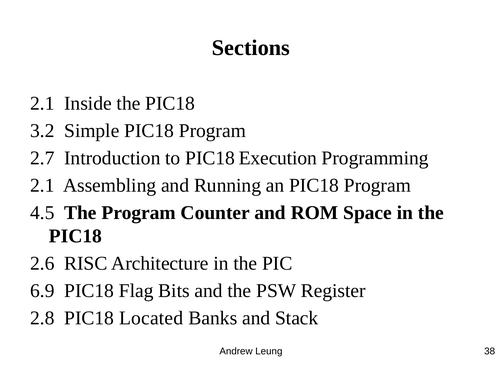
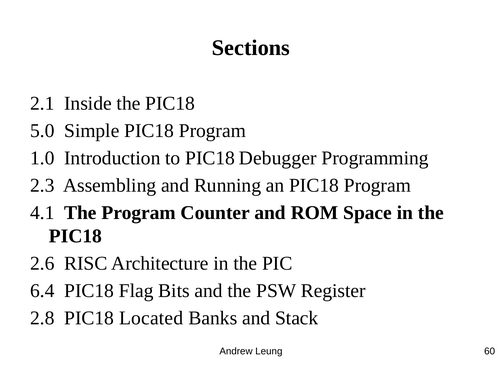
3.2: 3.2 -> 5.0 (42, 131)
2.7: 2.7 -> 1.0 (42, 158)
Execution: Execution -> Debugger (278, 158)
2.1: 2.1 -> 2.3 (42, 186)
4.5: 4.5 -> 4.1 (42, 213)
6.9: 6.9 -> 6.4 (42, 291)
38: 38 -> 60 (490, 352)
